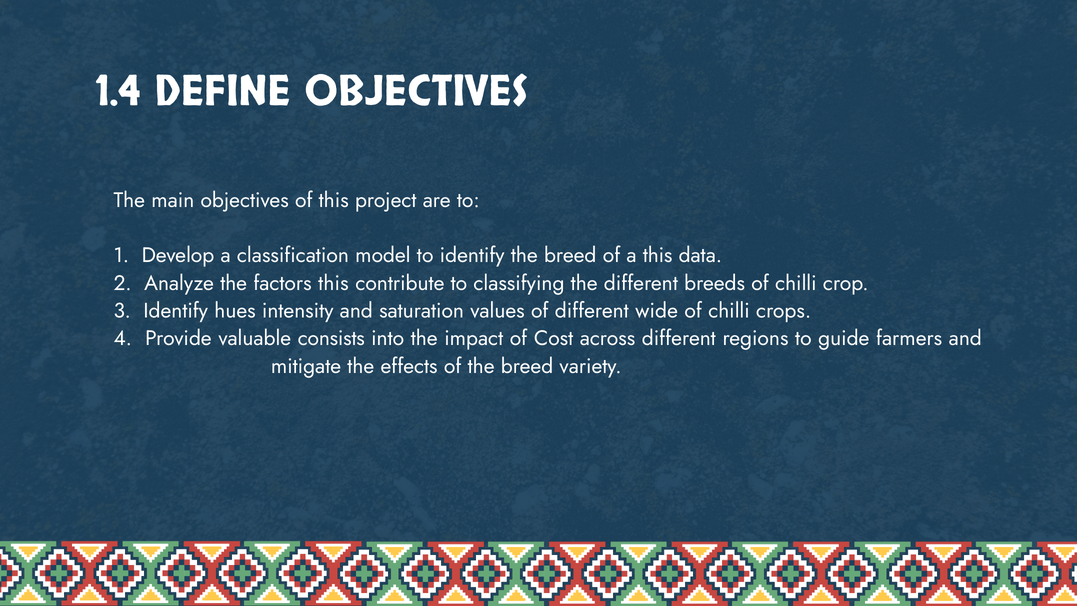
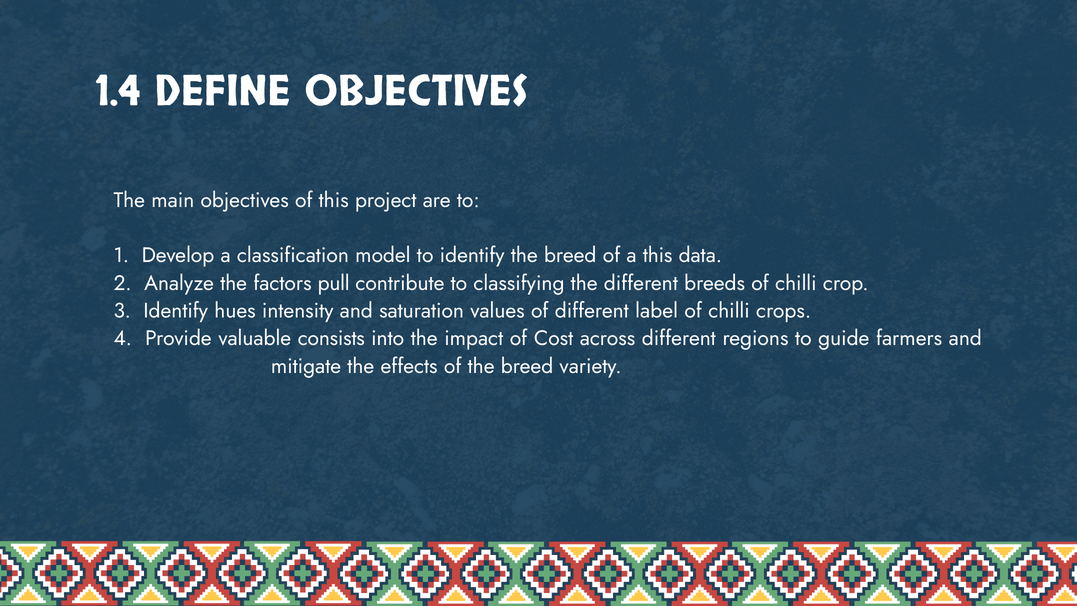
factors this: this -> pull (334, 283)
wide: wide -> label (657, 311)
